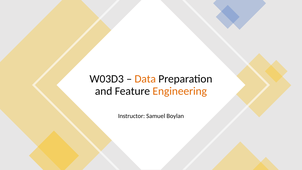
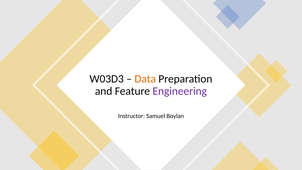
Engineering colour: orange -> purple (180, 91)
